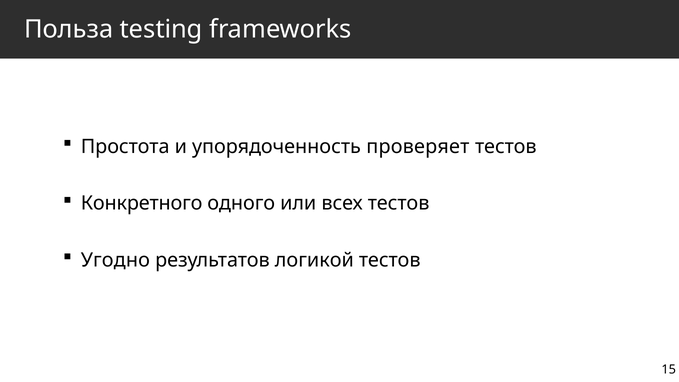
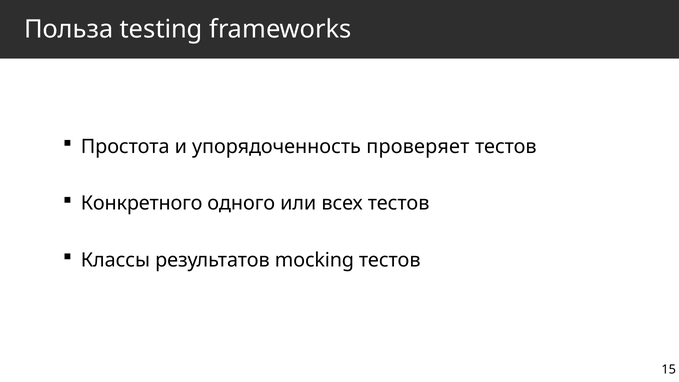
Угодно: Угодно -> Классы (115, 260)
логикой: логикой -> mocking (314, 260)
